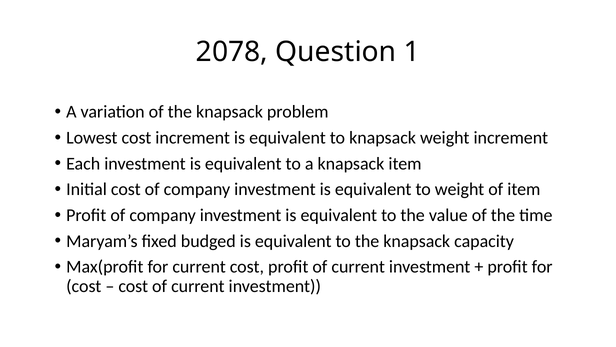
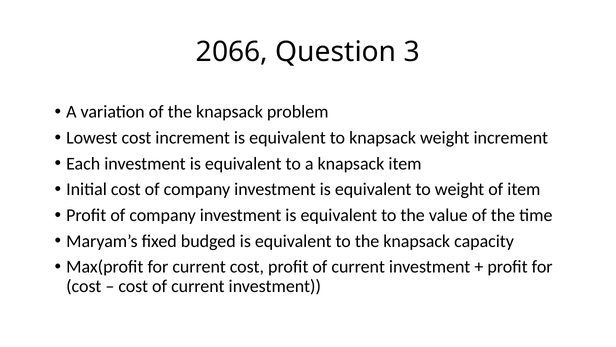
2078: 2078 -> 2066 (232, 52)
1: 1 -> 3 (412, 52)
